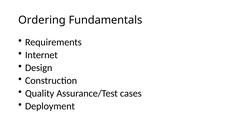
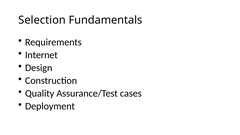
Ordering: Ordering -> Selection (42, 20)
